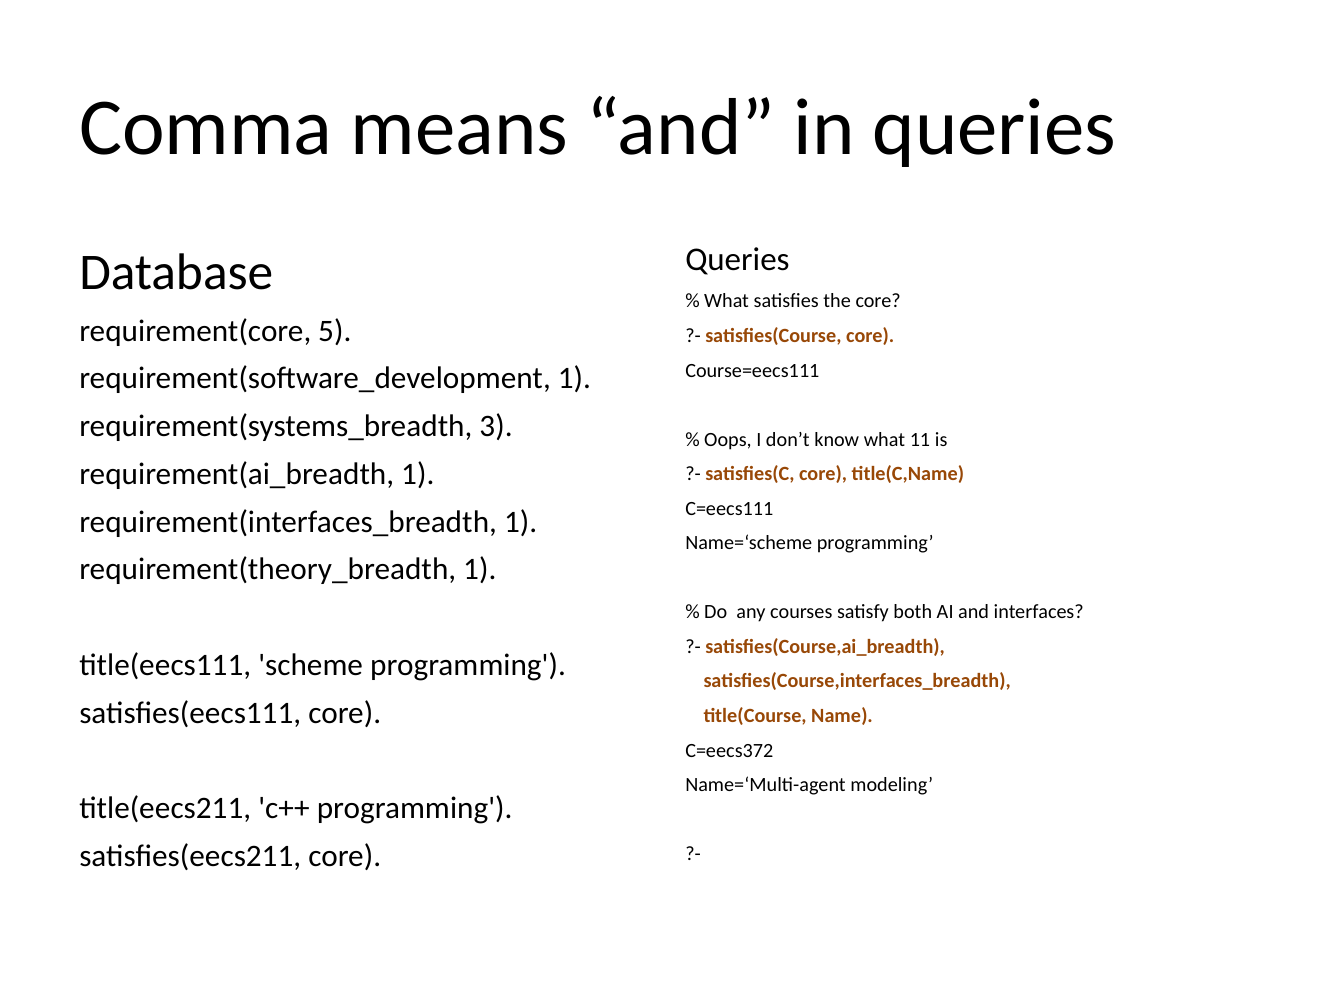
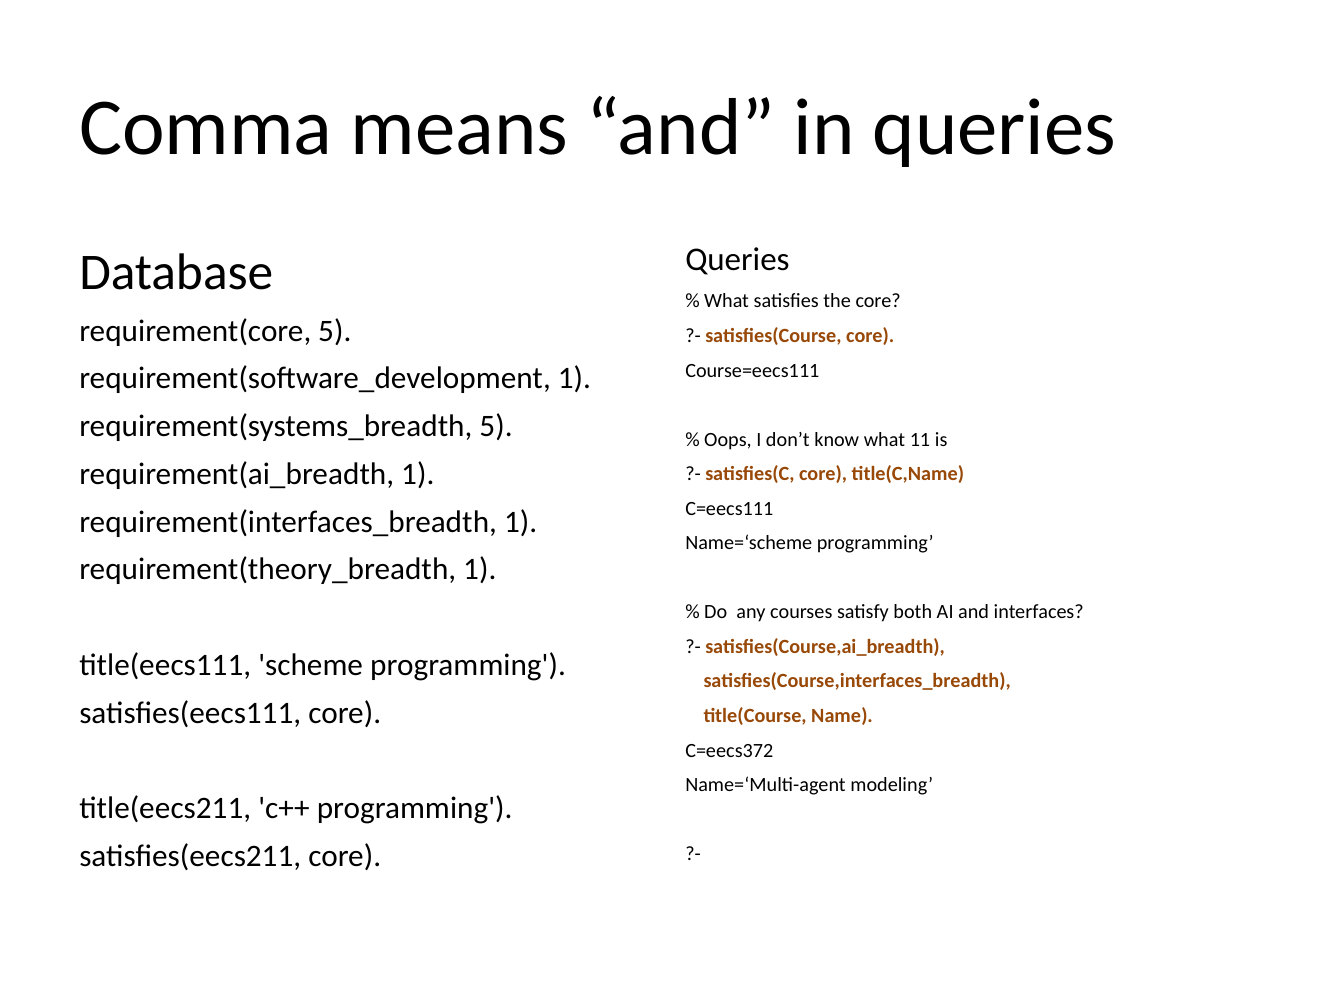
requirement(systems_breadth 3: 3 -> 5 (496, 426)
